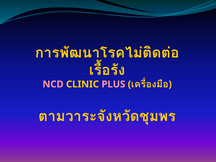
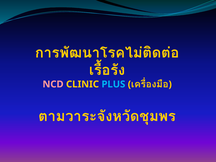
PLUS colour: pink -> light blue (113, 84)
